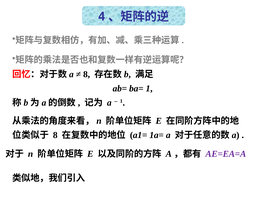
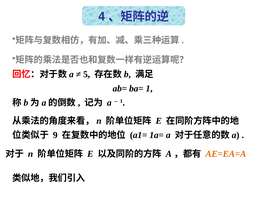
8: 8 -> 5 (87, 74)
8: 8 -> 9 (55, 135)
AE=EA=A colour: purple -> orange (226, 154)
